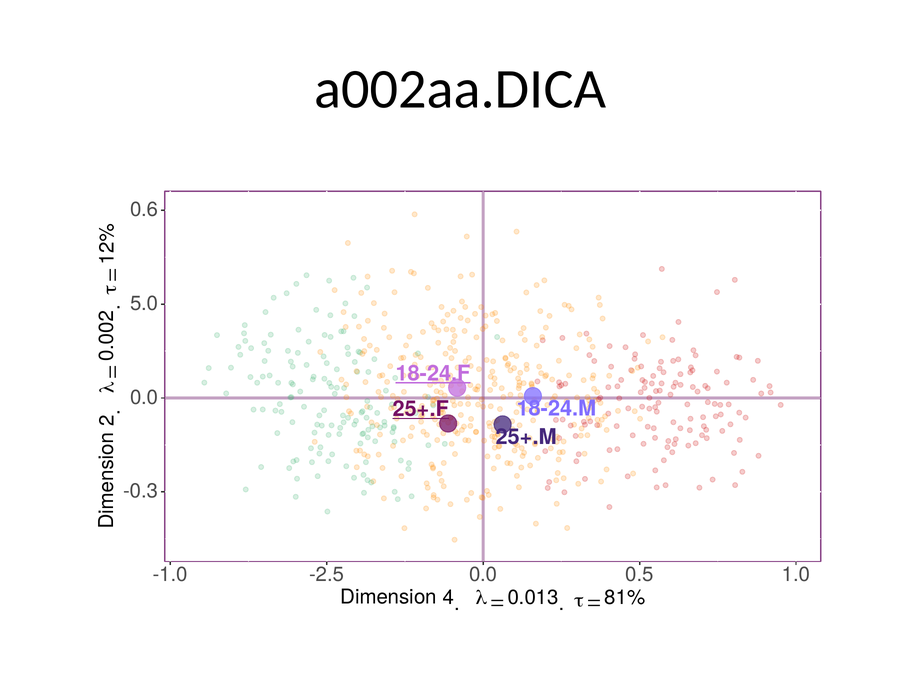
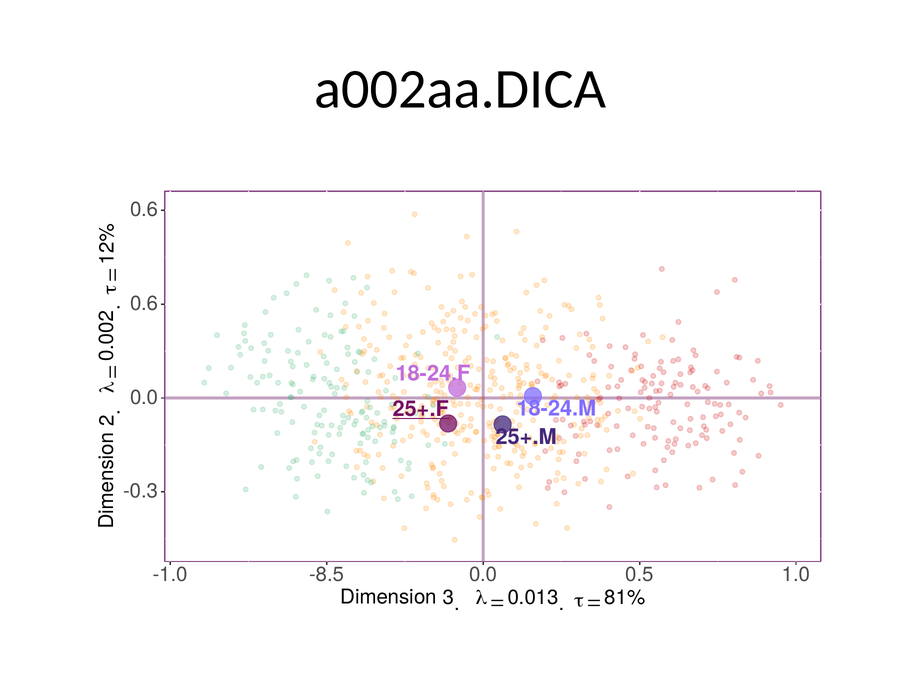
5.0: 5.0 -> 0.6 (144, 303)
18-24.F underline: present -> none (433, 373)
-2.5: -2.5 -> -8.5 (327, 574)
4: 4 -> 3 (448, 597)
